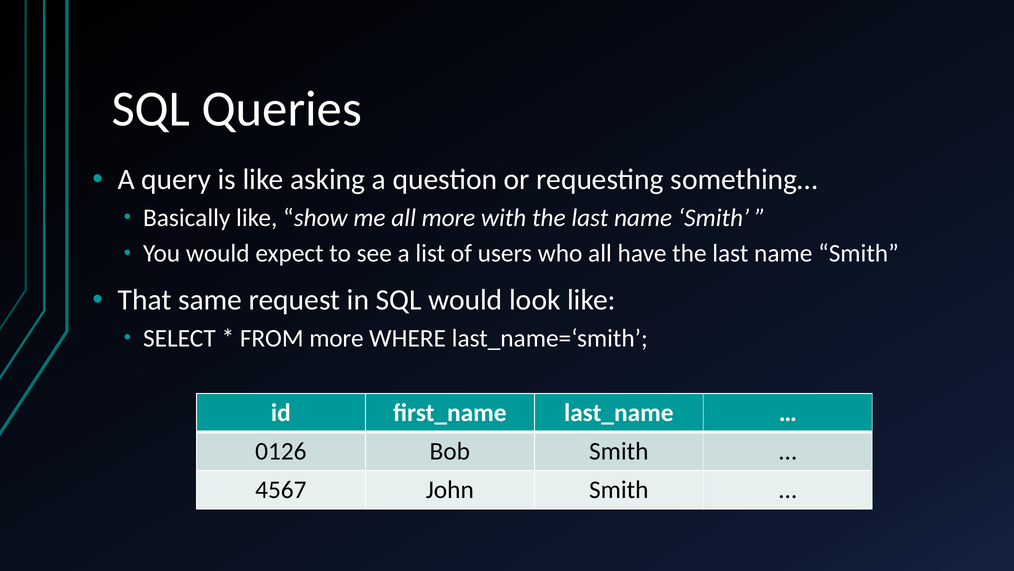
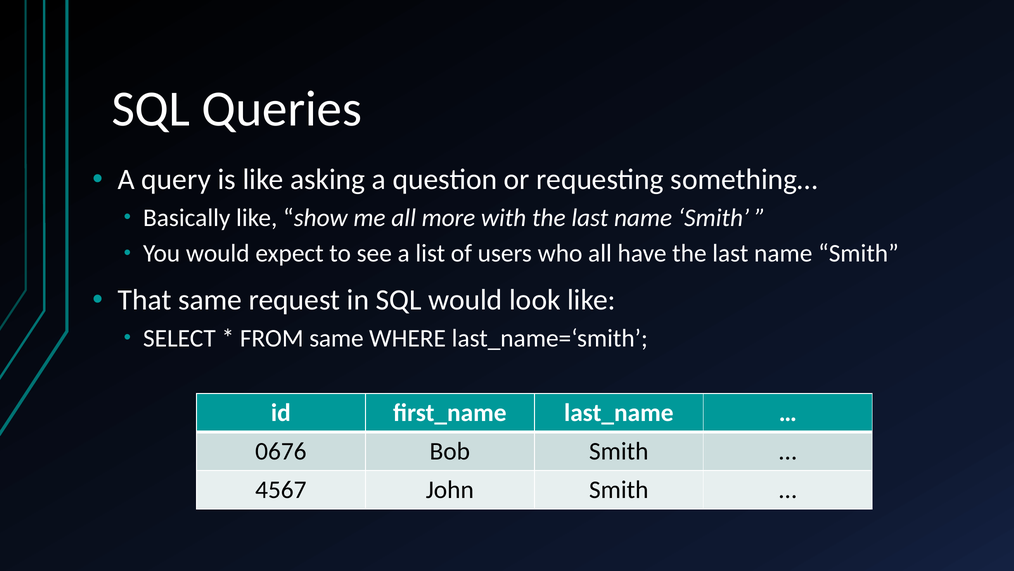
FROM more: more -> same (336, 338)
0126: 0126 -> 0676 (281, 451)
